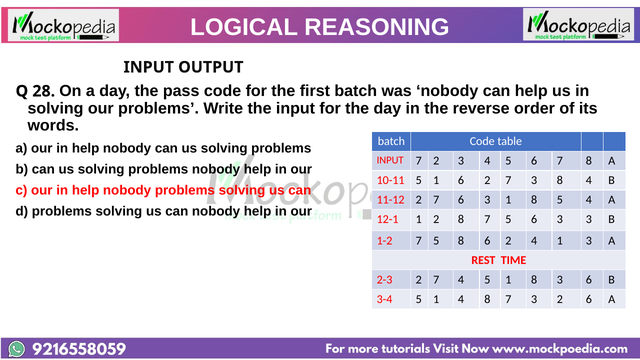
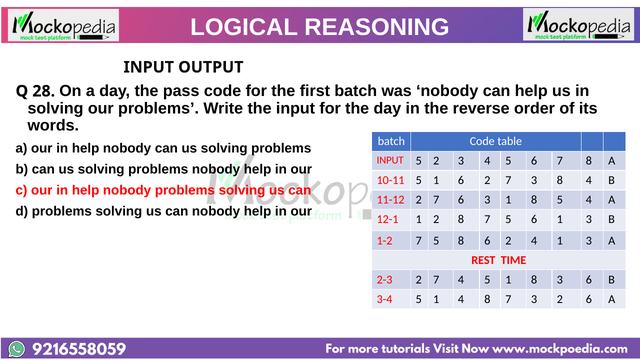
INPUT 7: 7 -> 5 (419, 161)
5 6 3: 3 -> 1 (560, 219)
